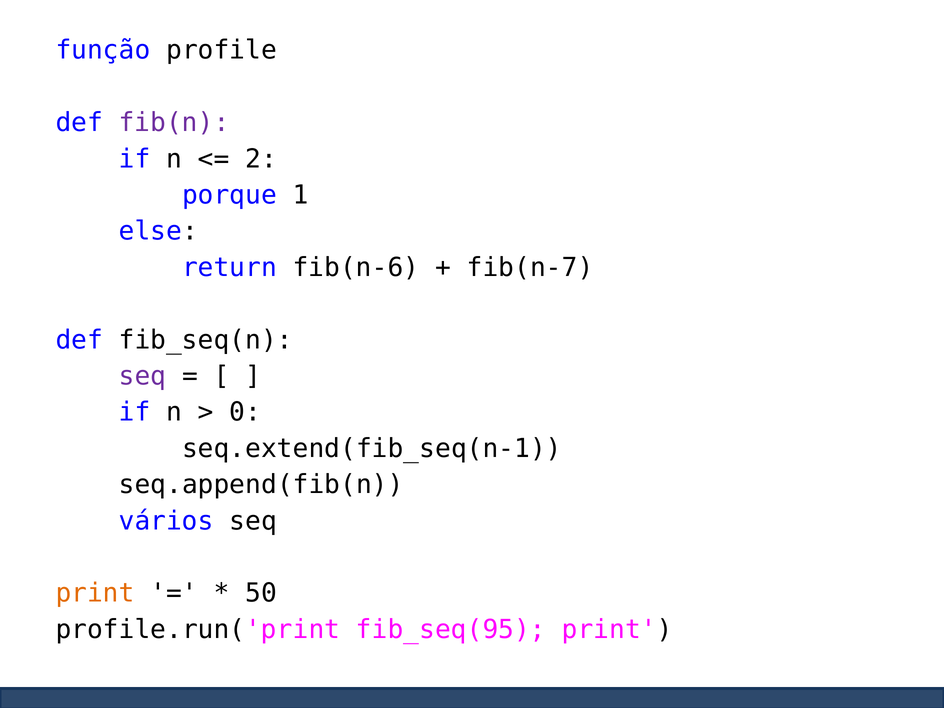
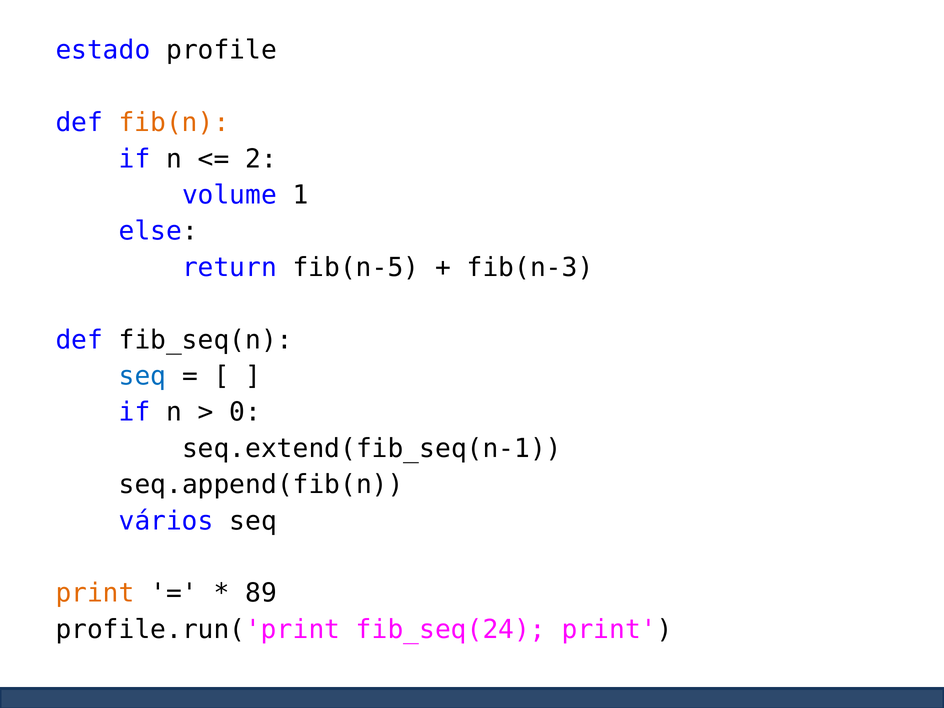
função: função -> estado (103, 50)
fib(n colour: purple -> orange (174, 123)
porque: porque -> volume (229, 195)
fib(n-6: fib(n-6 -> fib(n-5 (356, 268)
fib(n-7: fib(n-7 -> fib(n-3 (530, 268)
seq colour: purple -> blue (142, 376)
50: 50 -> 89 (261, 593)
fib_seq(95: fib_seq(95 -> fib_seq(24 (451, 630)
